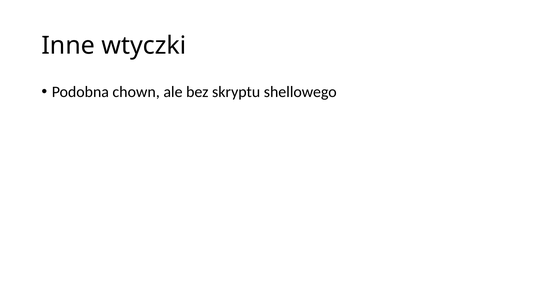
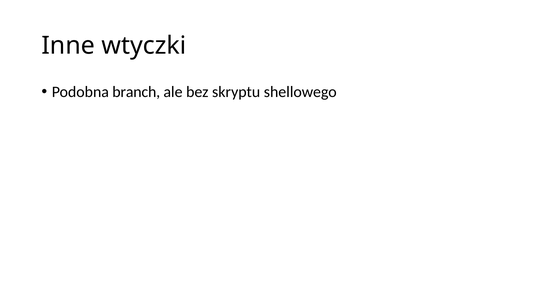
chown: chown -> branch (136, 92)
